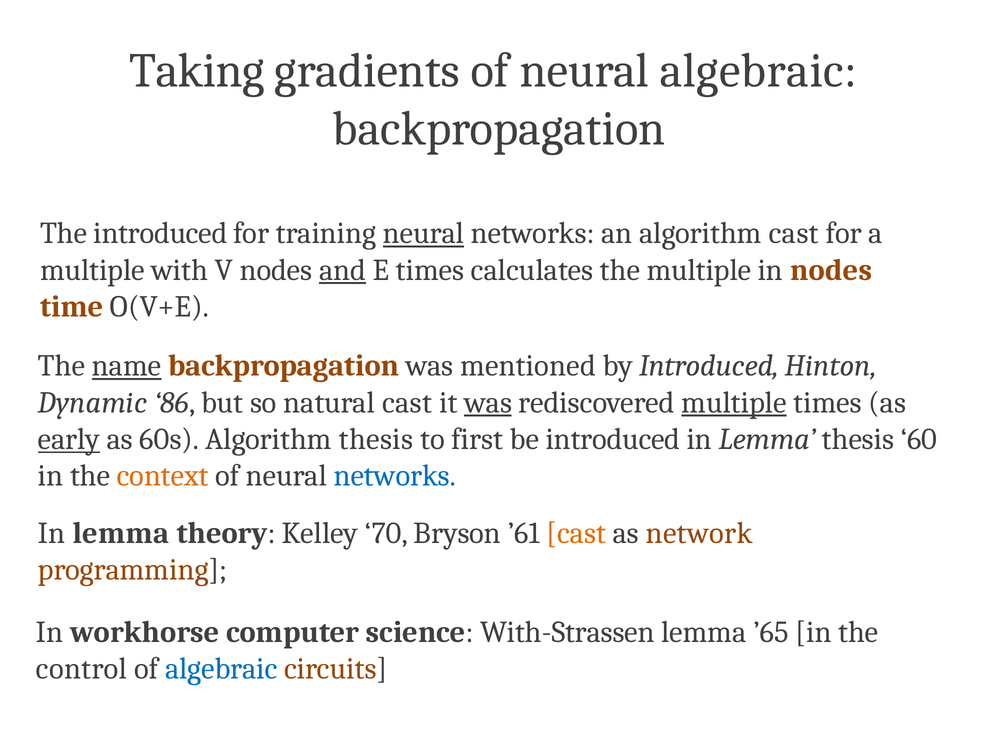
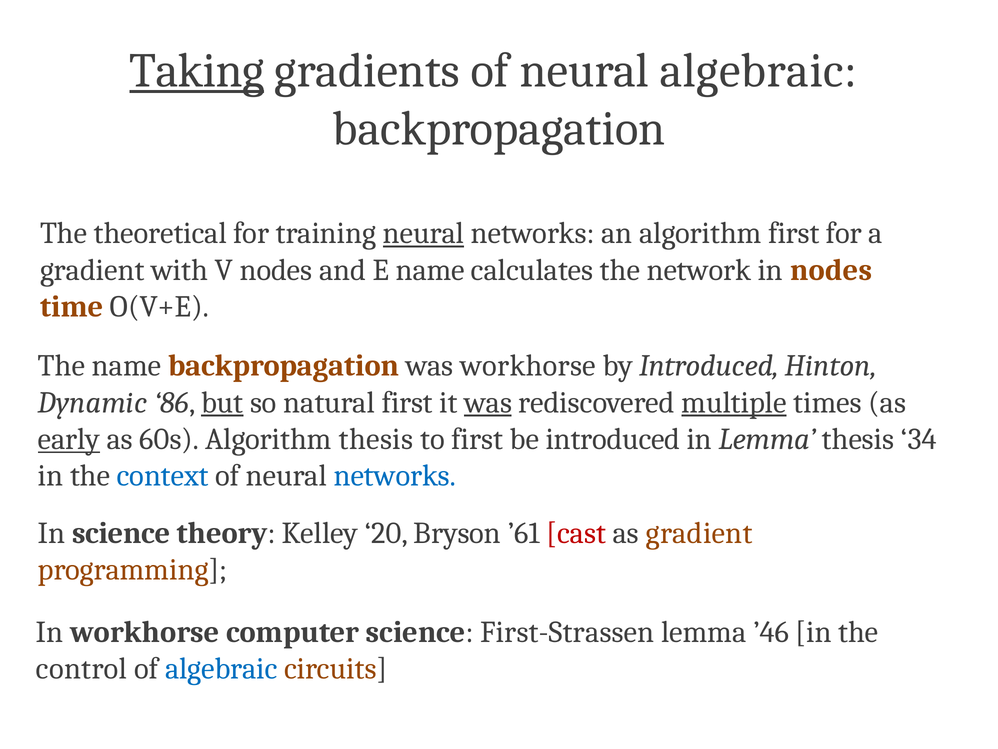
Taking underline: none -> present (197, 71)
The introduced: introduced -> theoretical (160, 233)
algorithm cast: cast -> first (794, 233)
multiple: multiple -> gradient (92, 270)
and underline: present -> none (343, 270)
E times: times -> name (430, 270)
the multiple: multiple -> network (699, 270)
name underline: present -> none (127, 366)
was mentioned: mentioned -> workhorse (528, 366)
but underline: none -> present (222, 402)
natural cast: cast -> first (407, 402)
60: 60 -> 34 (919, 439)
context colour: orange -> blue (163, 475)
lemma: lemma -> science (121, 533)
70: 70 -> 20 (386, 533)
cast colour: orange -> red (576, 533)
as network: network -> gradient (699, 533)
With-Strassen: With-Strassen -> First-Strassen (567, 632)
’65: ’65 -> ’46 (771, 632)
